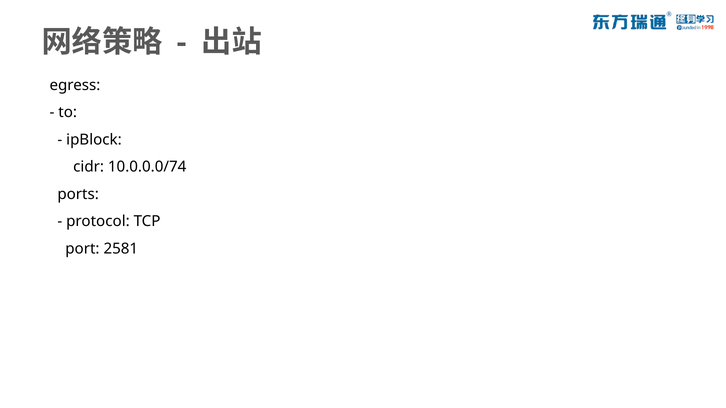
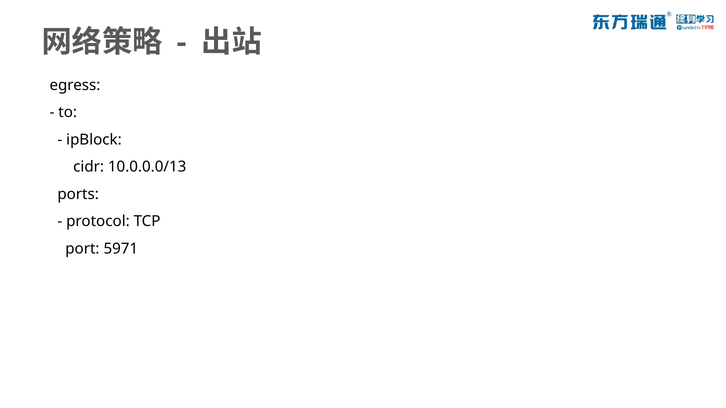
10.0.0.0/74: 10.0.0.0/74 -> 10.0.0.0/13 (147, 167)
2581: 2581 -> 5971 (121, 249)
